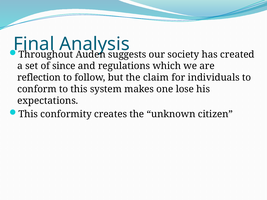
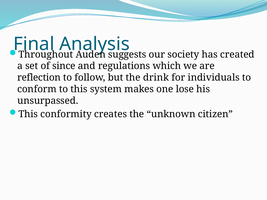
claim: claim -> drink (156, 78)
expectations: expectations -> unsurpassed (48, 101)
